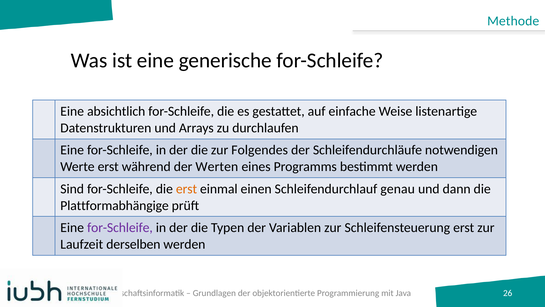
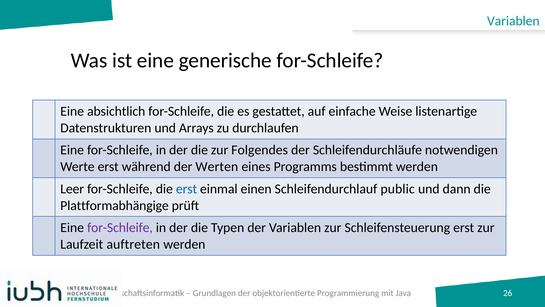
Methode: Methode -> Variablen (513, 21)
Sind: Sind -> Leer (72, 189)
erst colour: orange -> blue (187, 189)
genau: genau -> public (398, 189)
derselben: derselben -> auftreten (133, 244)
